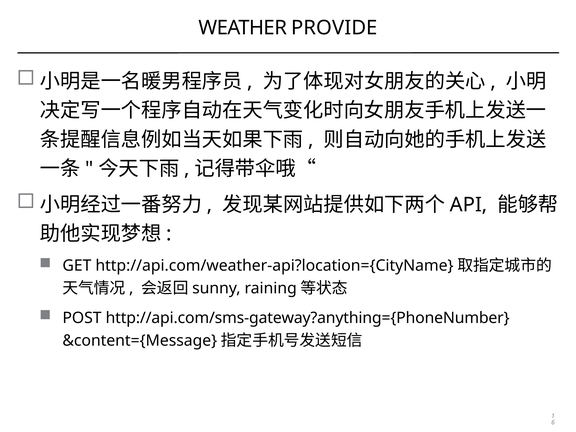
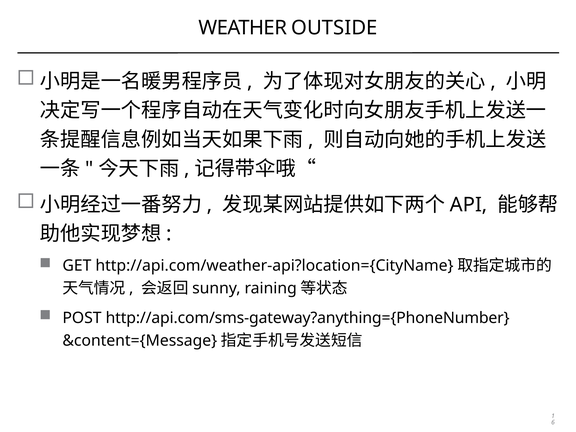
PROVIDE: PROVIDE -> OUTSIDE (334, 28)
